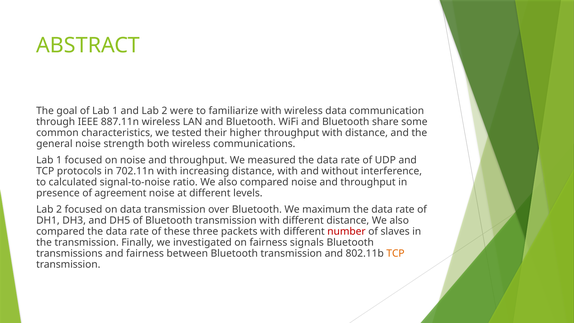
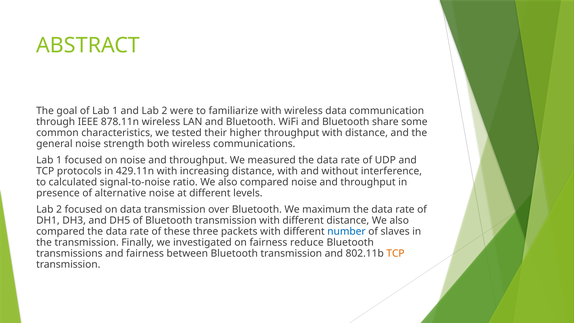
887.11n: 887.11n -> 878.11n (120, 122)
702.11n: 702.11n -> 429.11n (135, 171)
agreement: agreement -> alternative (120, 193)
number colour: red -> blue (346, 231)
signals: signals -> reduce (307, 242)
